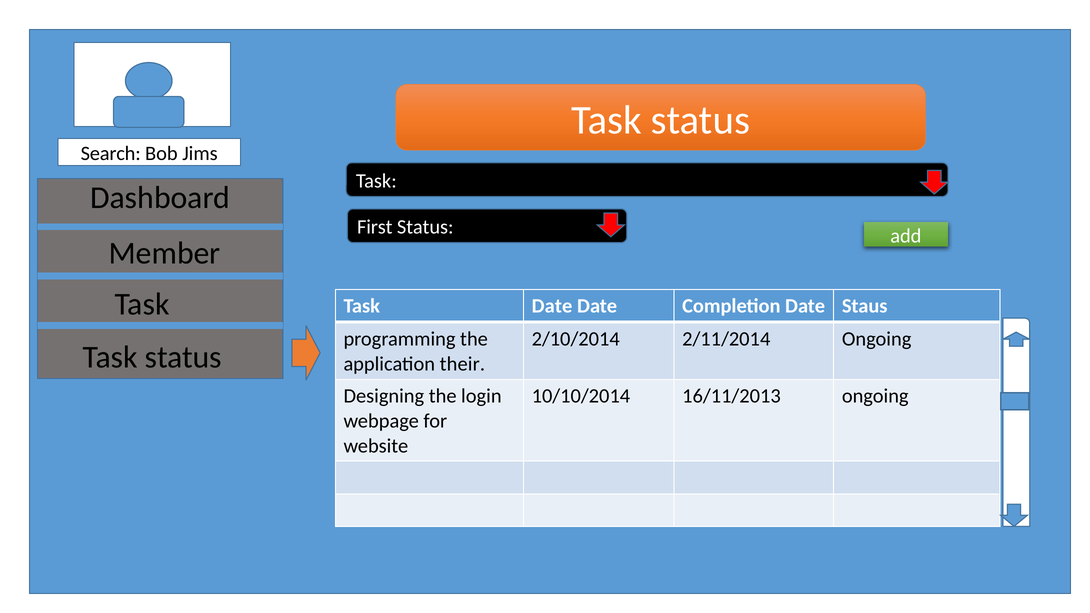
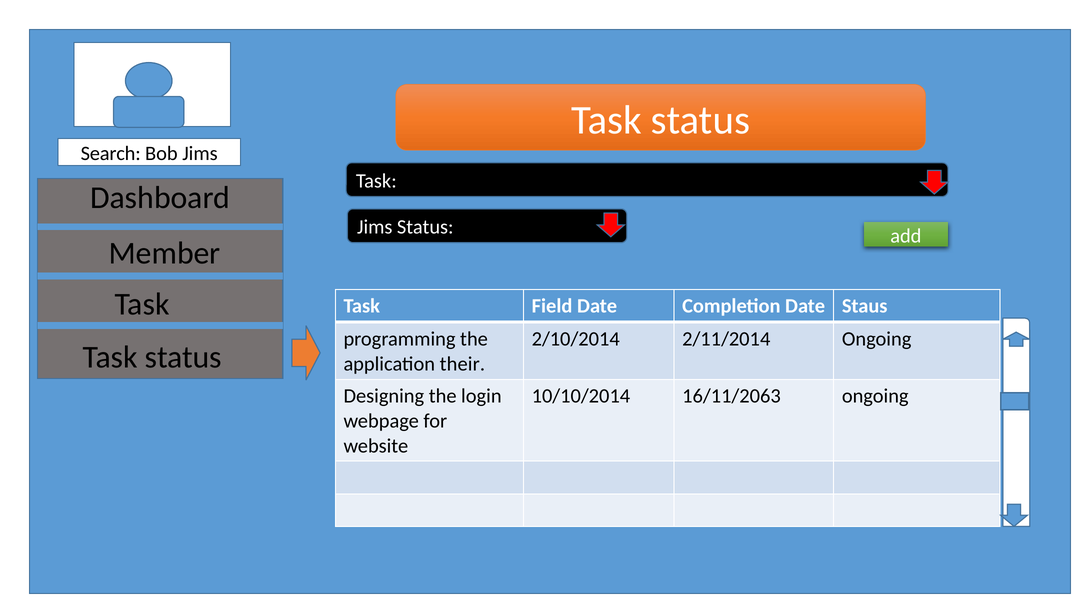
First: First -> Jims (375, 227)
Task Date: Date -> Field (552, 306)
16/11/2013: 16/11/2013 -> 16/11/2063 (731, 396)
